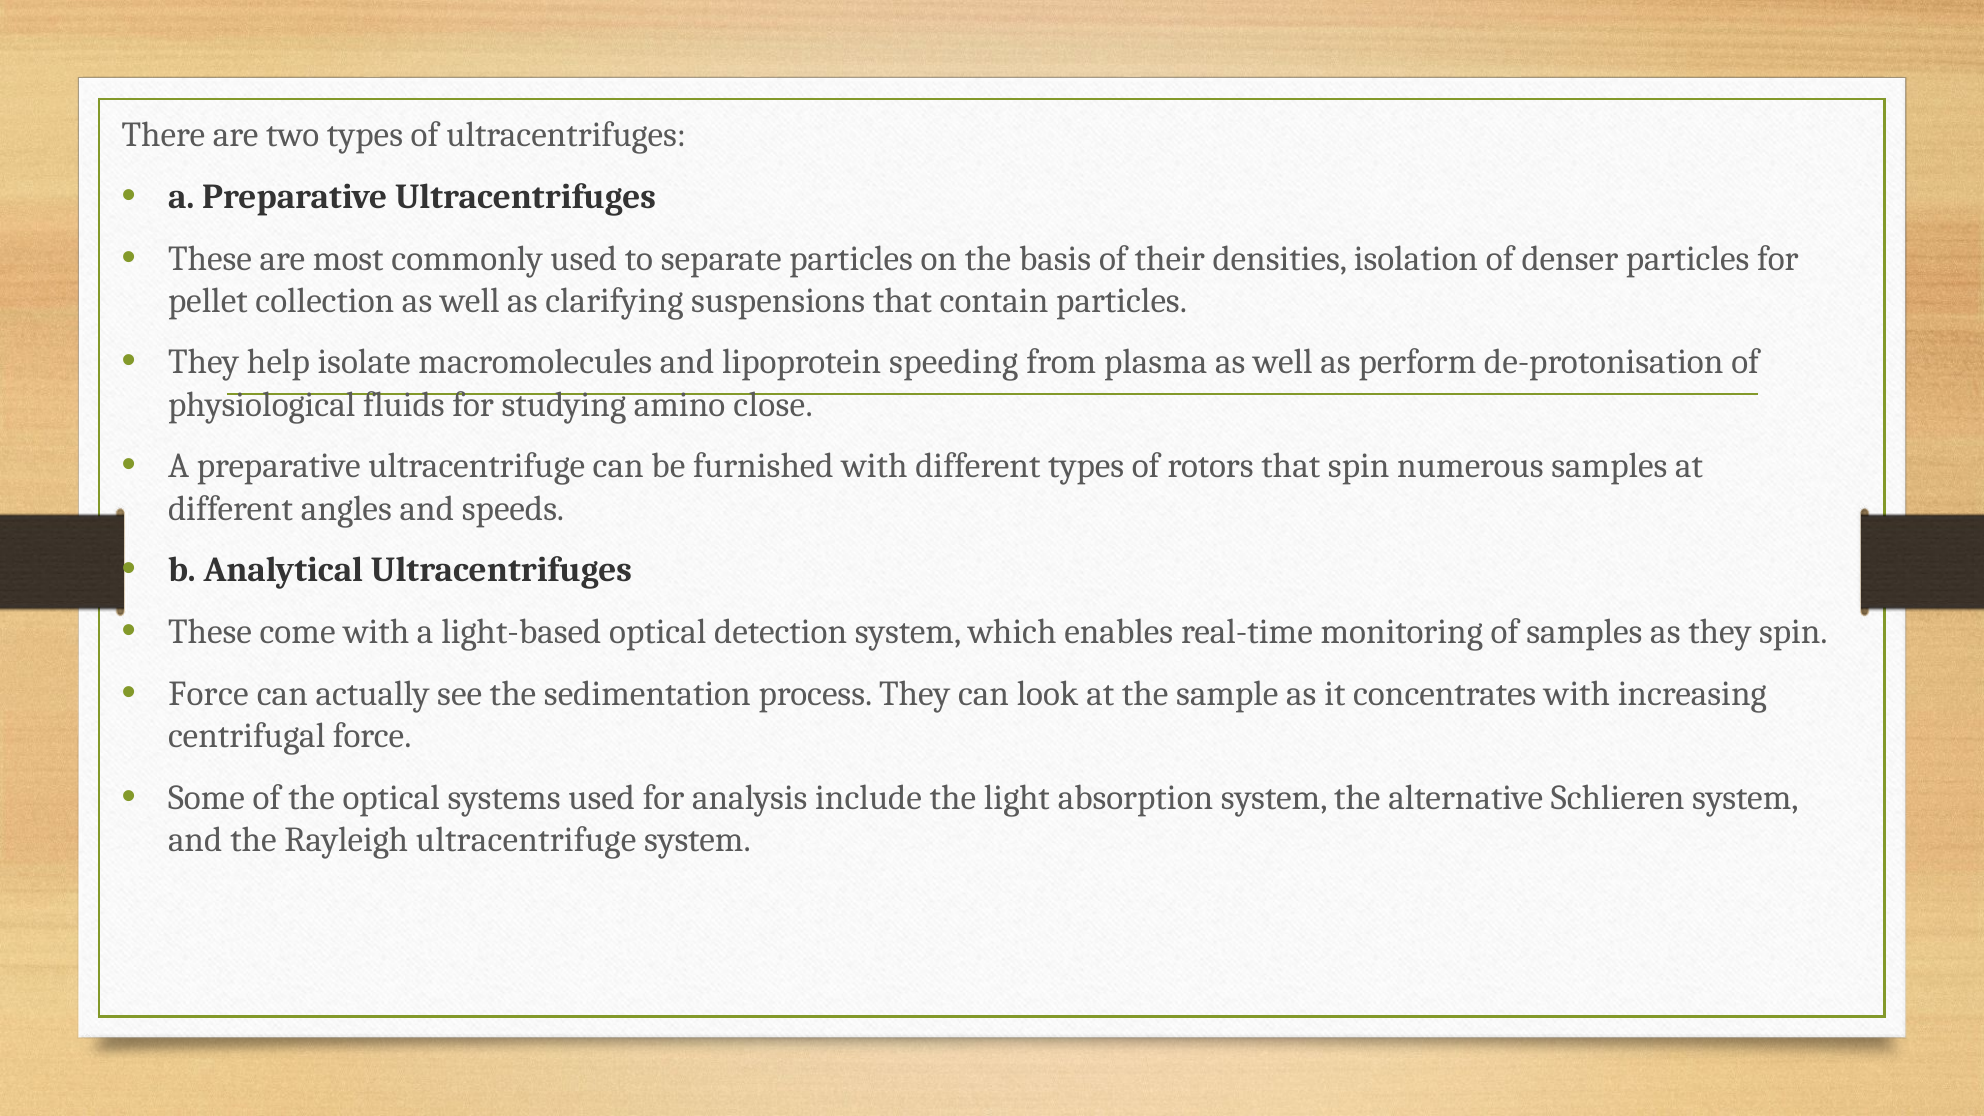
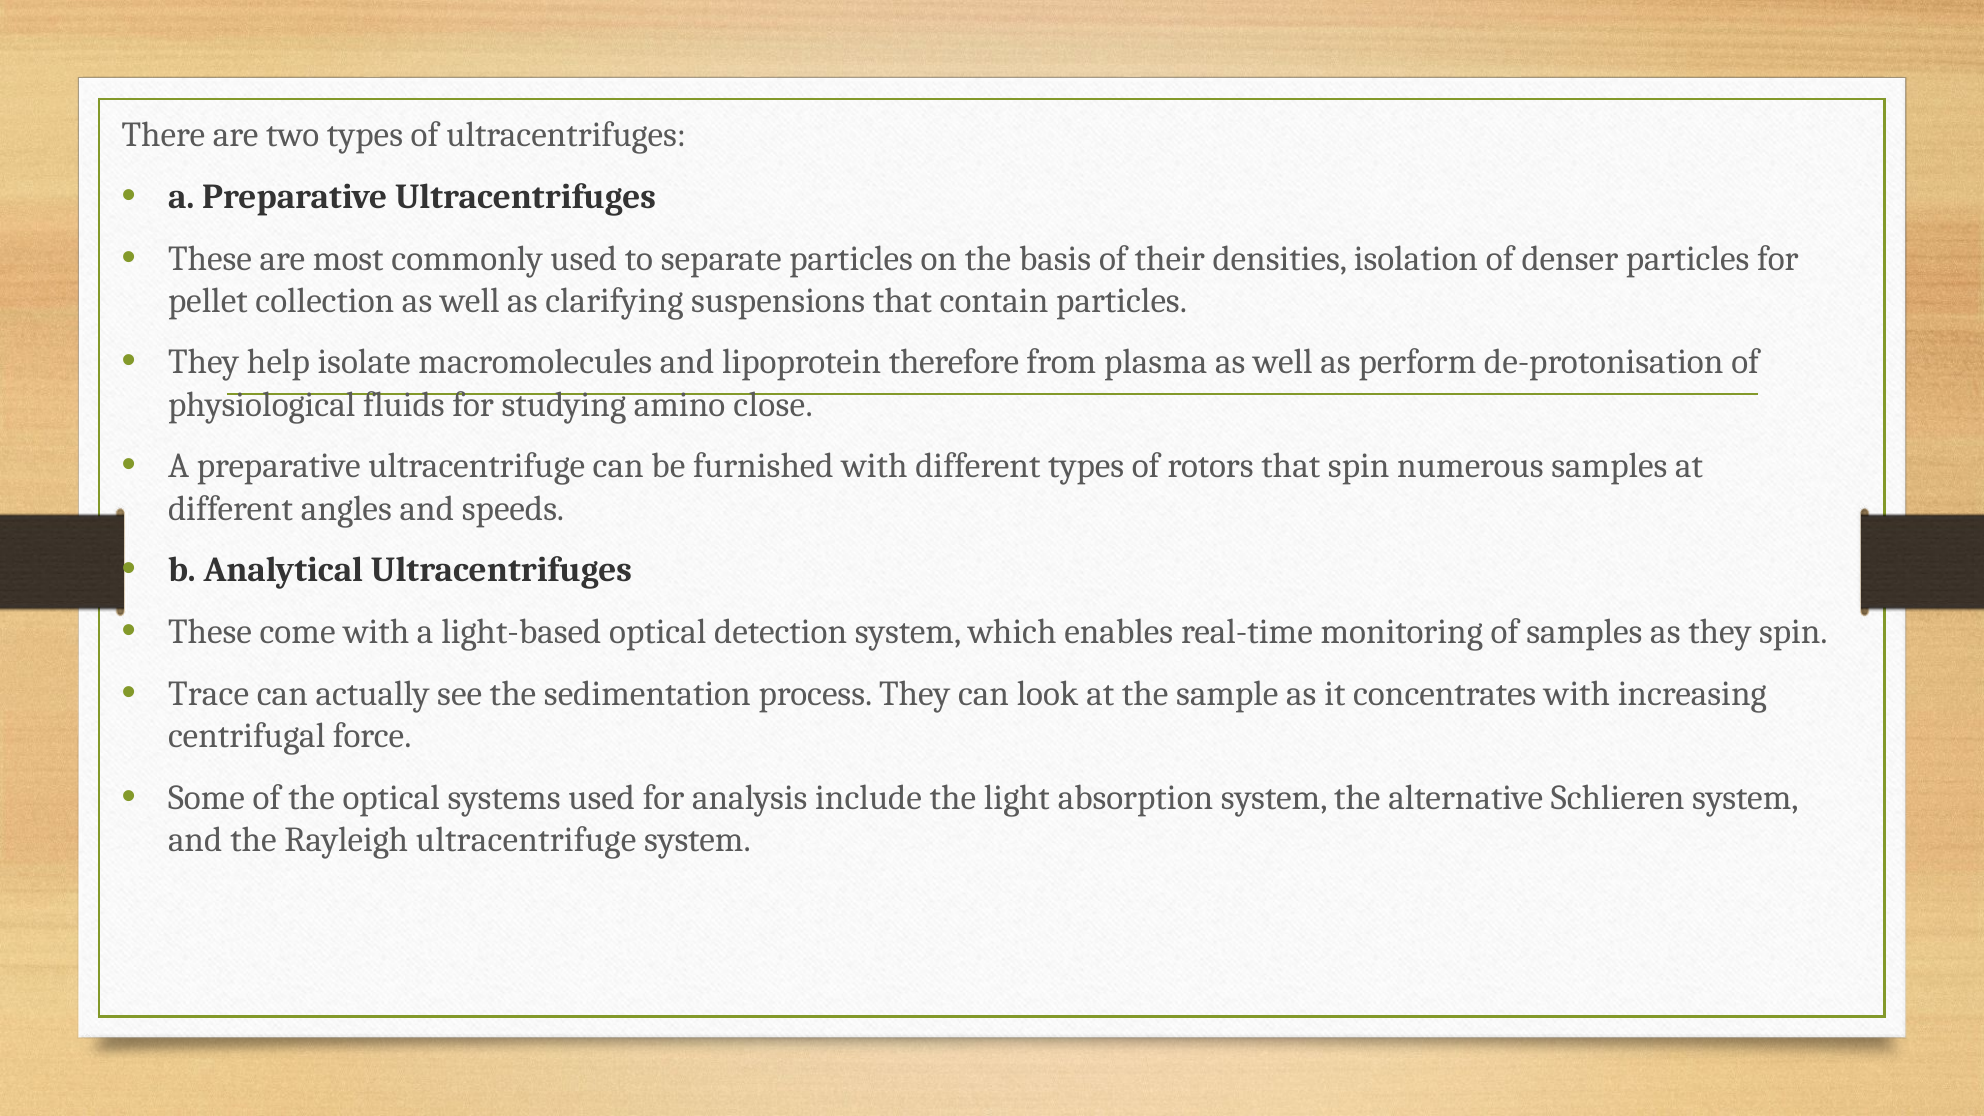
speeding: speeding -> therefore (954, 362)
Force: Force -> Trace (209, 694)
